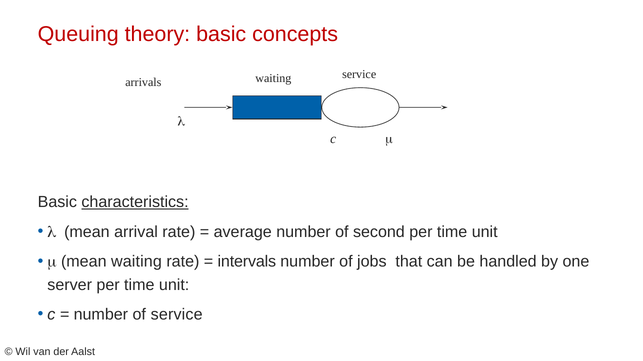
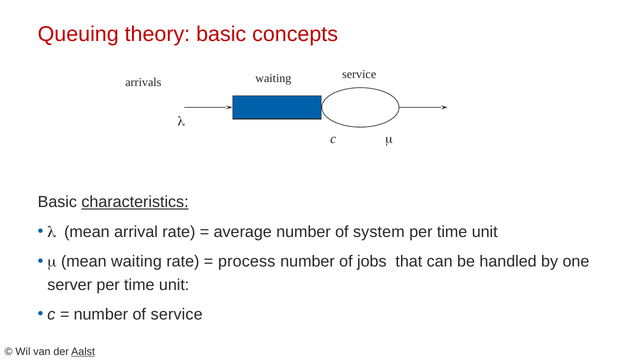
second: second -> system (379, 232)
intervals: intervals -> process (247, 262)
Aalst underline: none -> present (83, 352)
